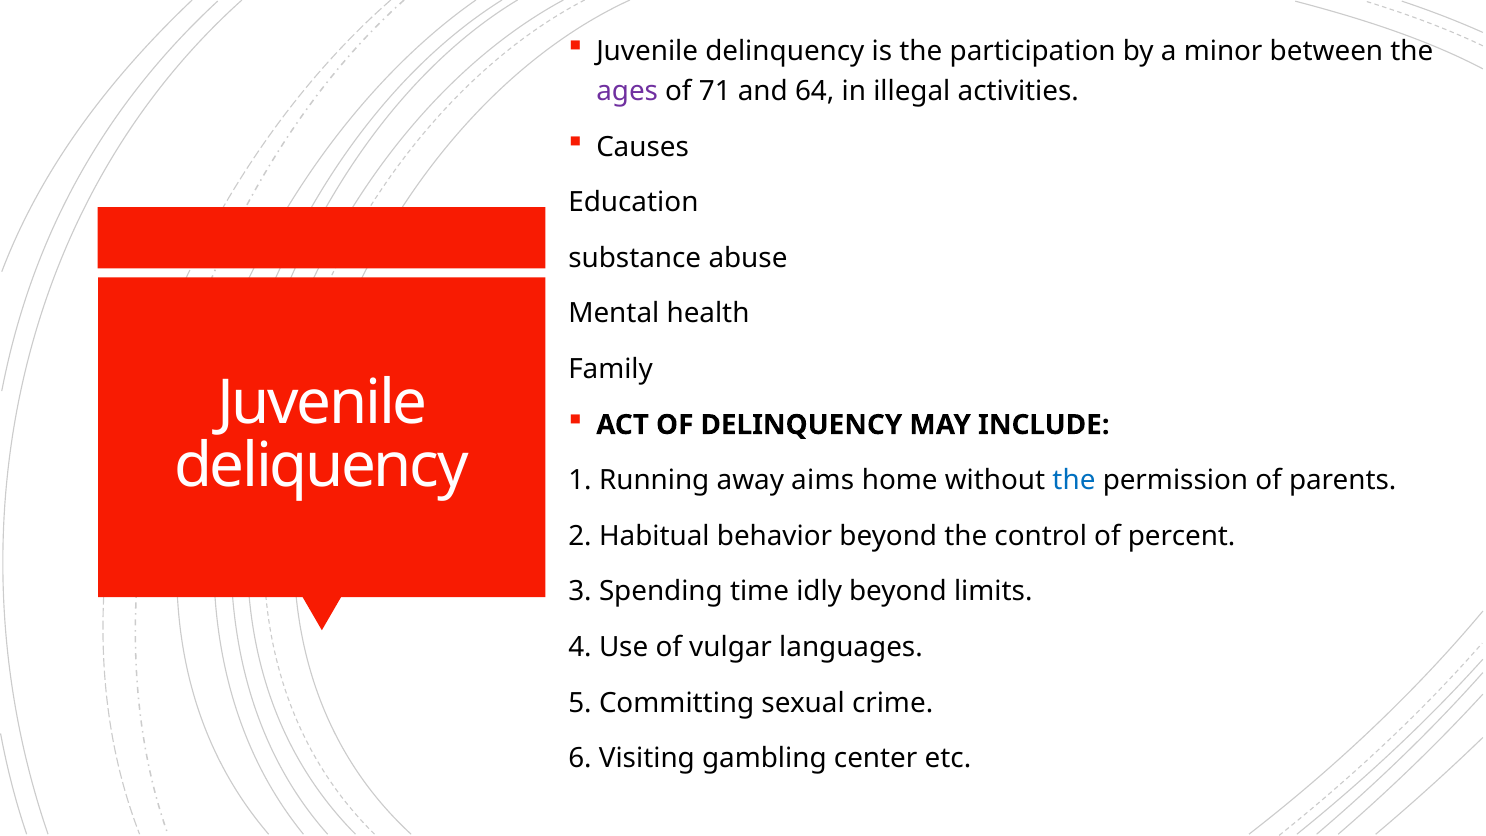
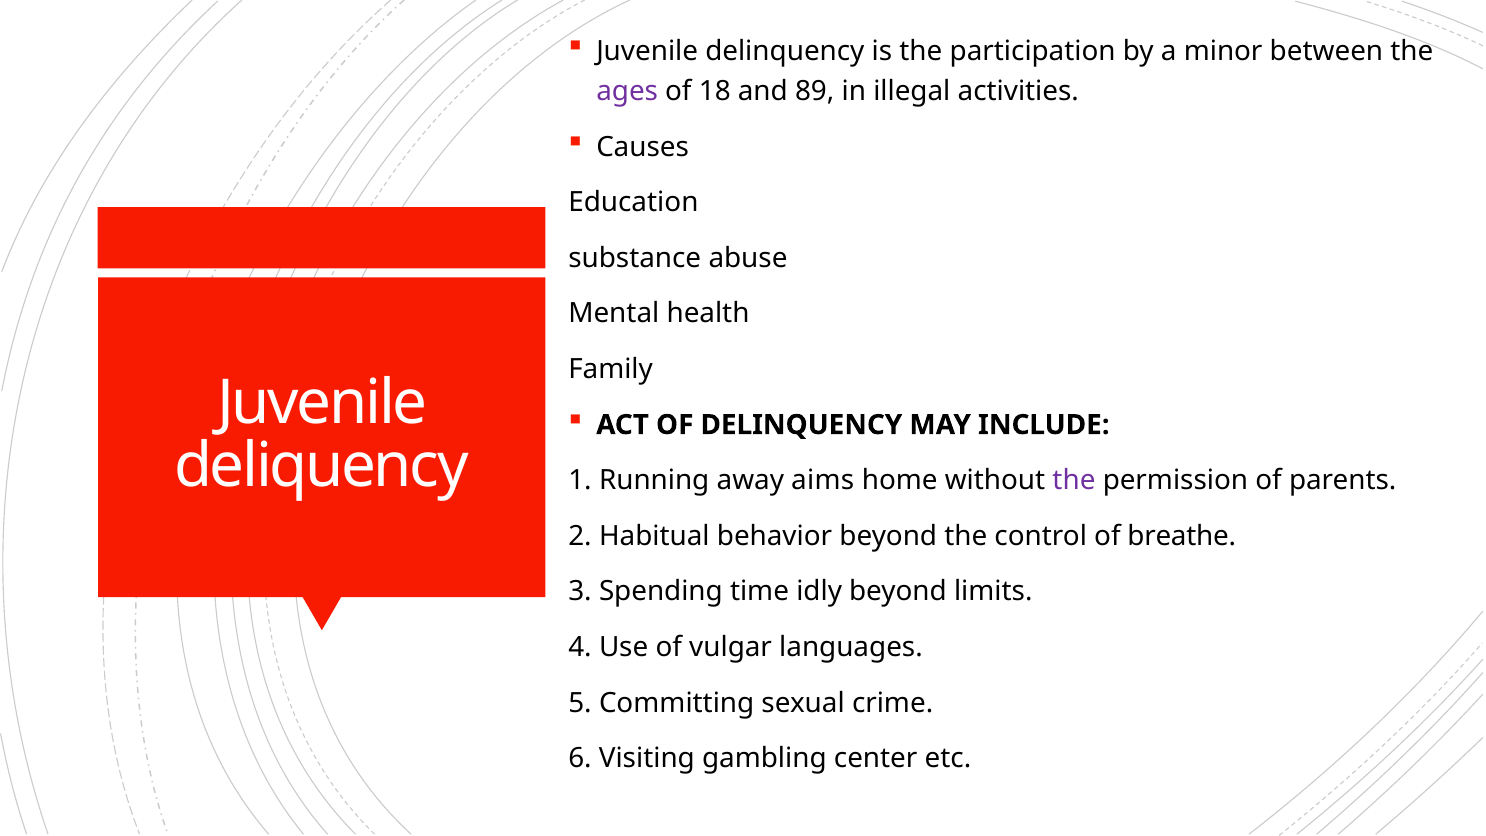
71: 71 -> 18 (715, 91)
64: 64 -> 89 (815, 91)
the colour: blue -> purple (1074, 480)
percent: percent -> breathe (1182, 536)
